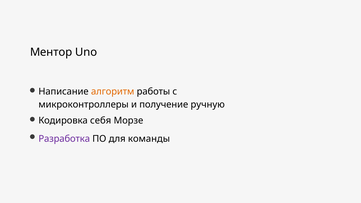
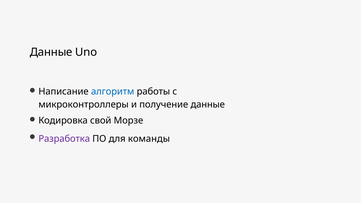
Ментор: Ментор -> Данные (51, 52)
алгоритм colour: orange -> blue (113, 92)
получение ручную: ручную -> данные (208, 105)
себя: себя -> свой (101, 121)
